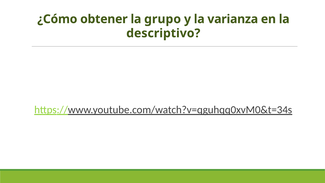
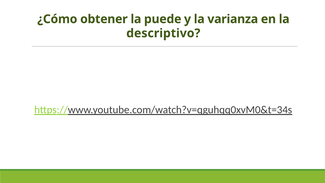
grupo: grupo -> puede (163, 19)
